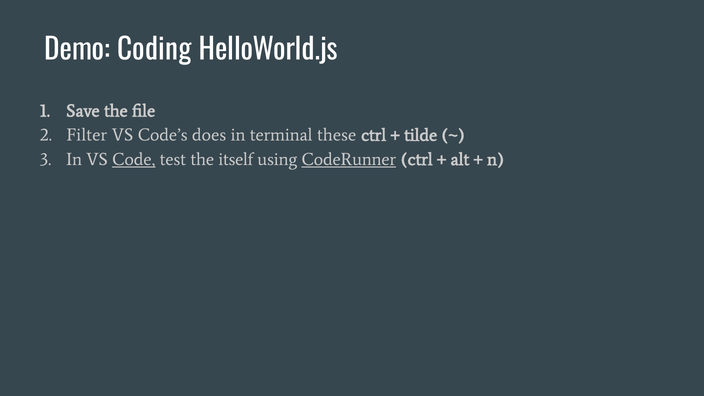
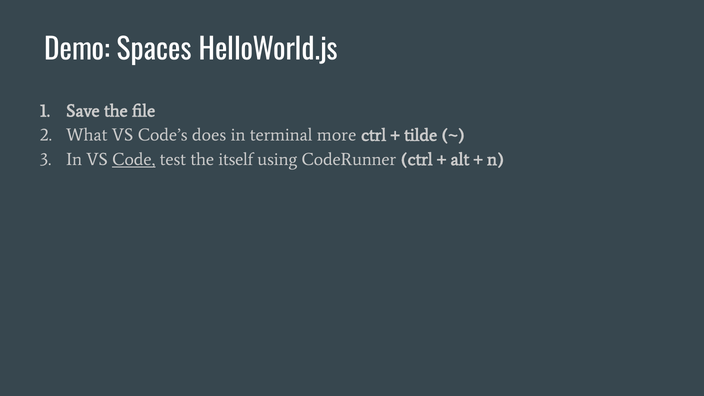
Coding: Coding -> Spaces (154, 50)
Filter: Filter -> What (87, 135)
these: these -> more (337, 135)
CodeRunner underline: present -> none (349, 159)
